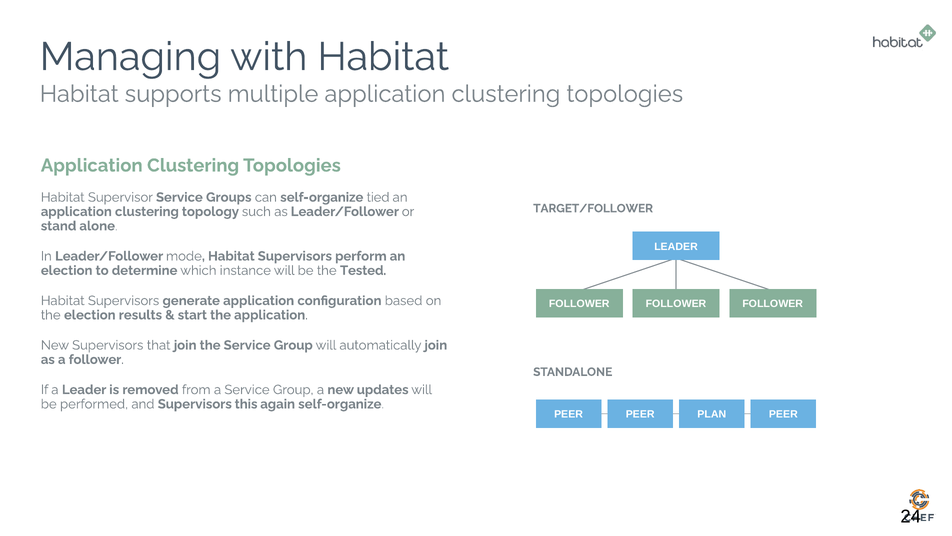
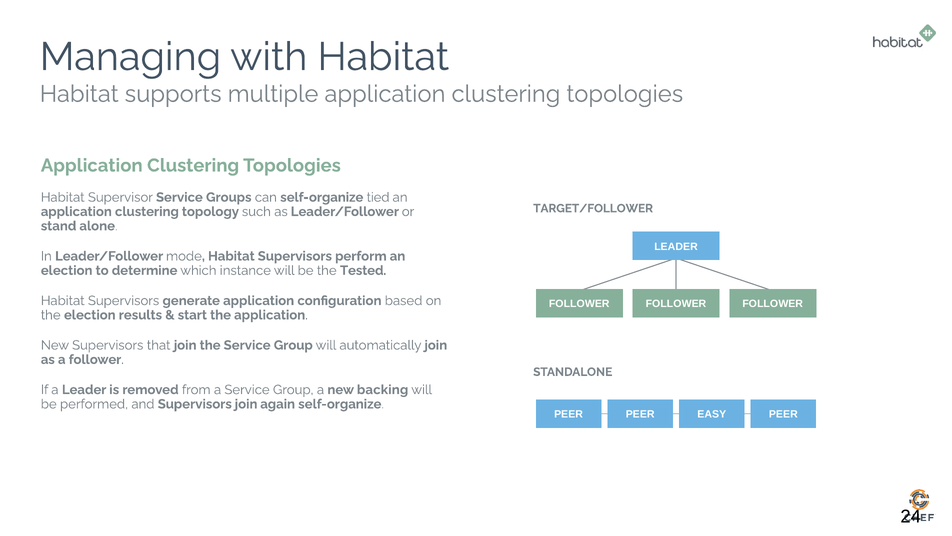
updates: updates -> backing (383, 389)
Supervisors this: this -> join (246, 404)
PLAN: PLAN -> EASY (712, 414)
